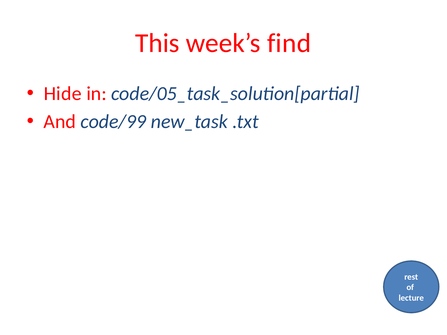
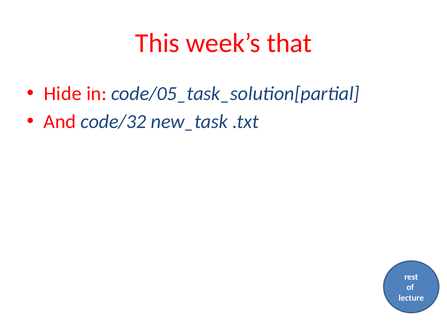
find: find -> that (289, 43)
code/99: code/99 -> code/32 (113, 122)
